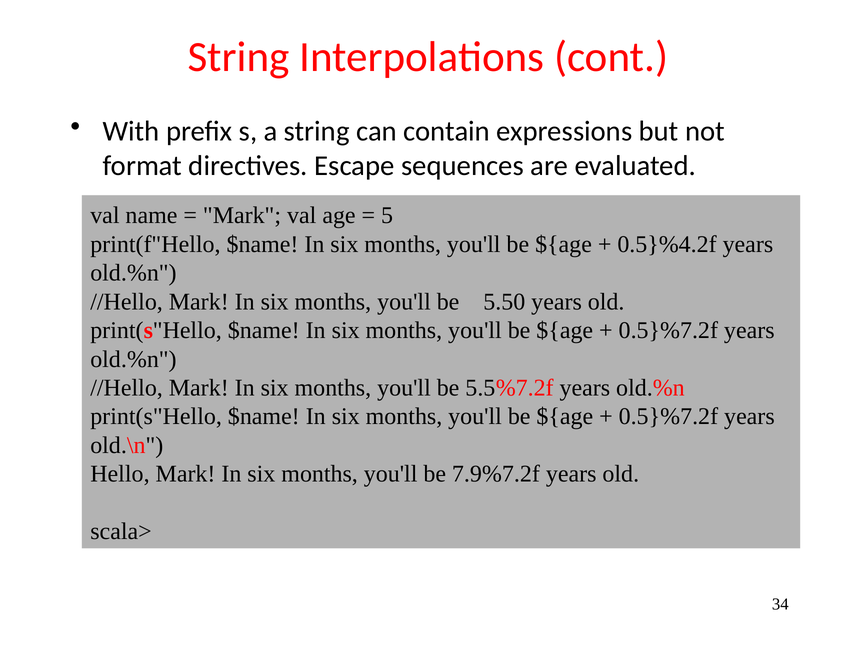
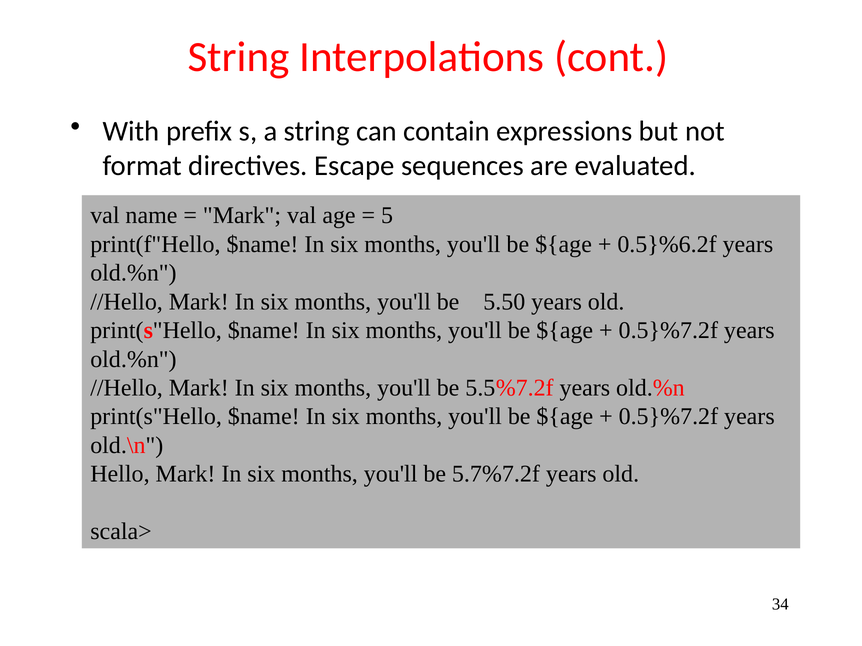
0.5}%4.2f: 0.5}%4.2f -> 0.5}%6.2f (667, 244)
7.9%7.2f: 7.9%7.2f -> 5.7%7.2f (496, 474)
